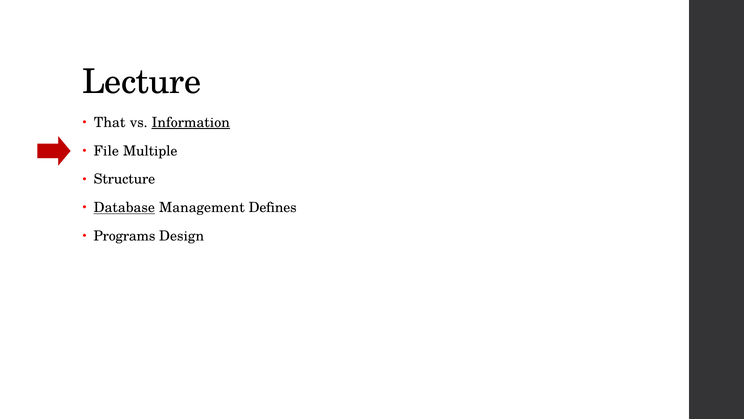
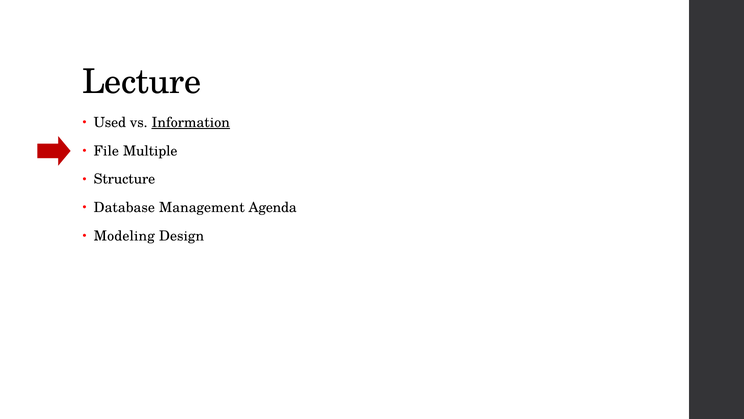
That: That -> Used (110, 123)
Database underline: present -> none (124, 207)
Defines: Defines -> Agenda (273, 207)
Programs: Programs -> Modeling (124, 236)
